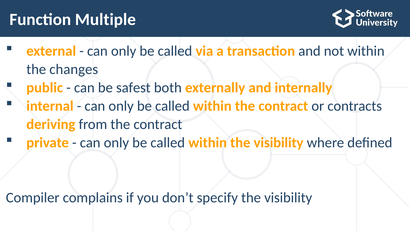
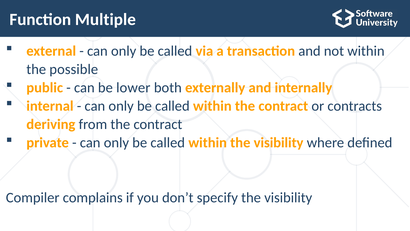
changes: changes -> possible (74, 69)
safest: safest -> lower (133, 88)
